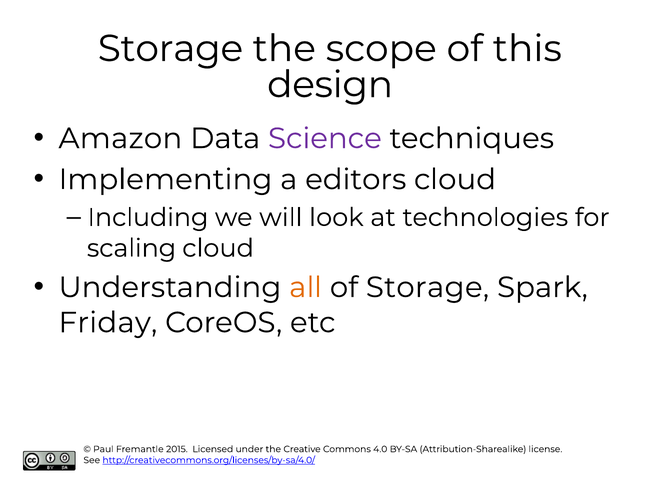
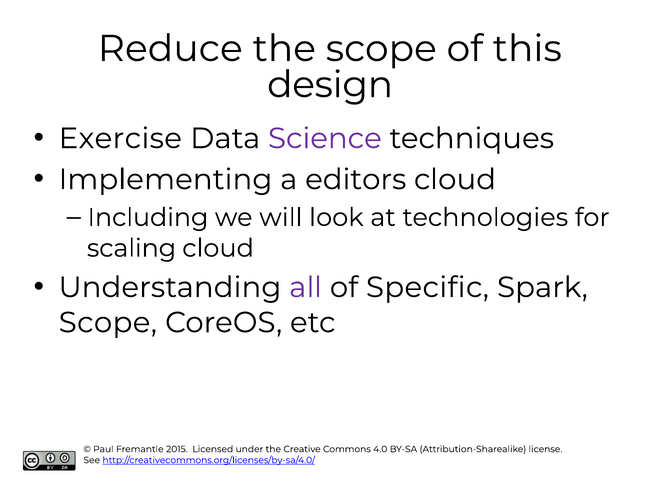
Storage: Storage -> Reduce (170, 49)
Amazon: Amazon -> Exercise (120, 138)
all colour: orange -> purple (306, 287)
of Storage: Storage -> Specific (427, 287)
Friday: Friday -> Scope (108, 323)
